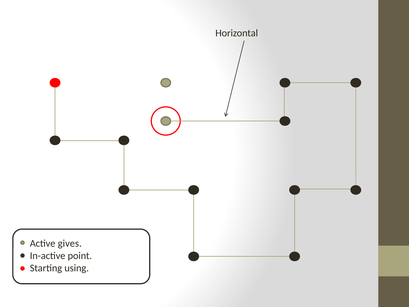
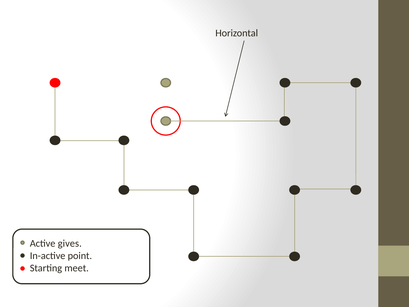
using: using -> meet (77, 268)
